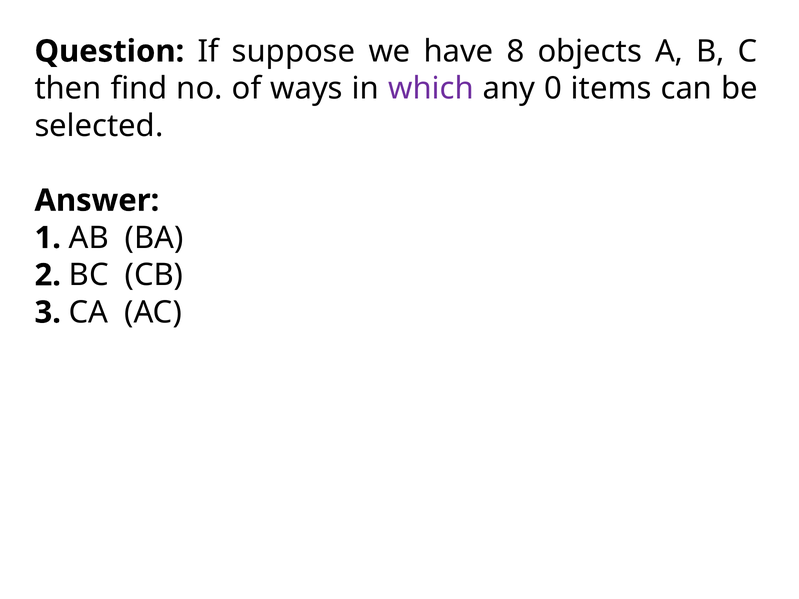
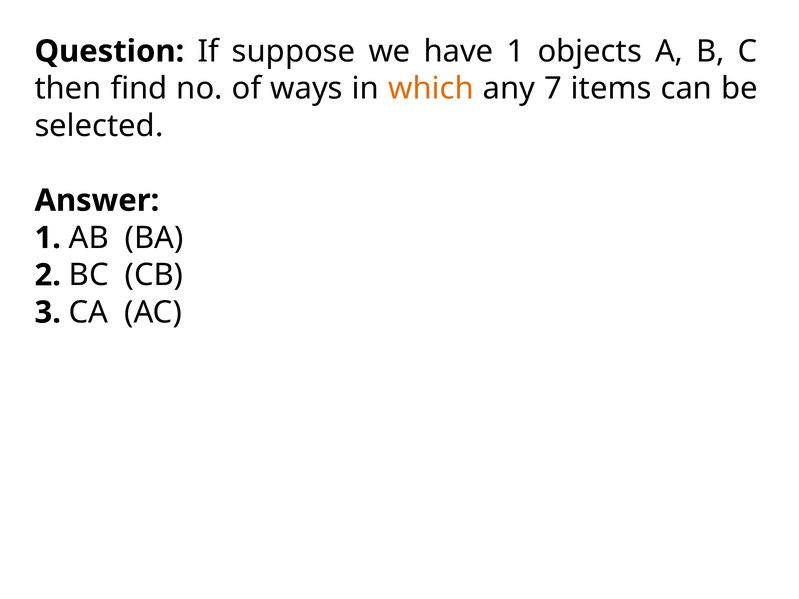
have 8: 8 -> 1 (516, 51)
which colour: purple -> orange (431, 89)
0: 0 -> 7 (553, 89)
